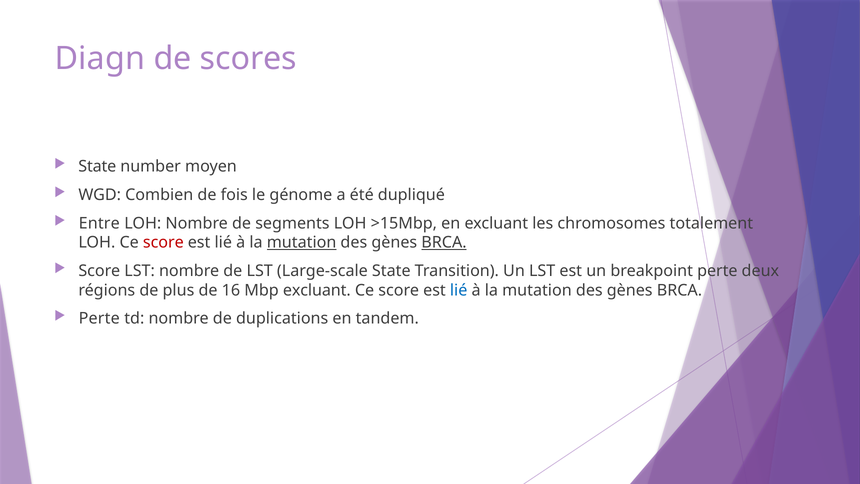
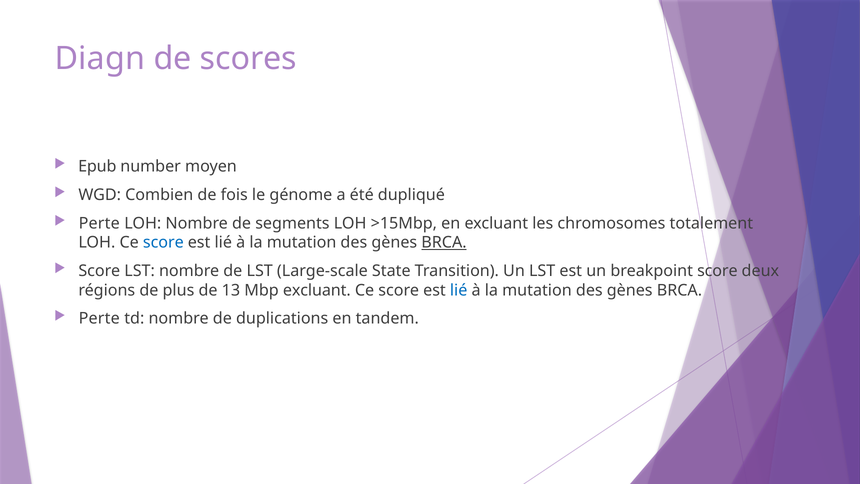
State: State -> Epub (97, 166)
Entre: Entre -> Perte (99, 223)
score colour: red -> blue (163, 242)
mutation underline: present -> none (302, 242)
breakpoint perte: perte -> score (717, 271)
16: 16 -> 13 (231, 290)
